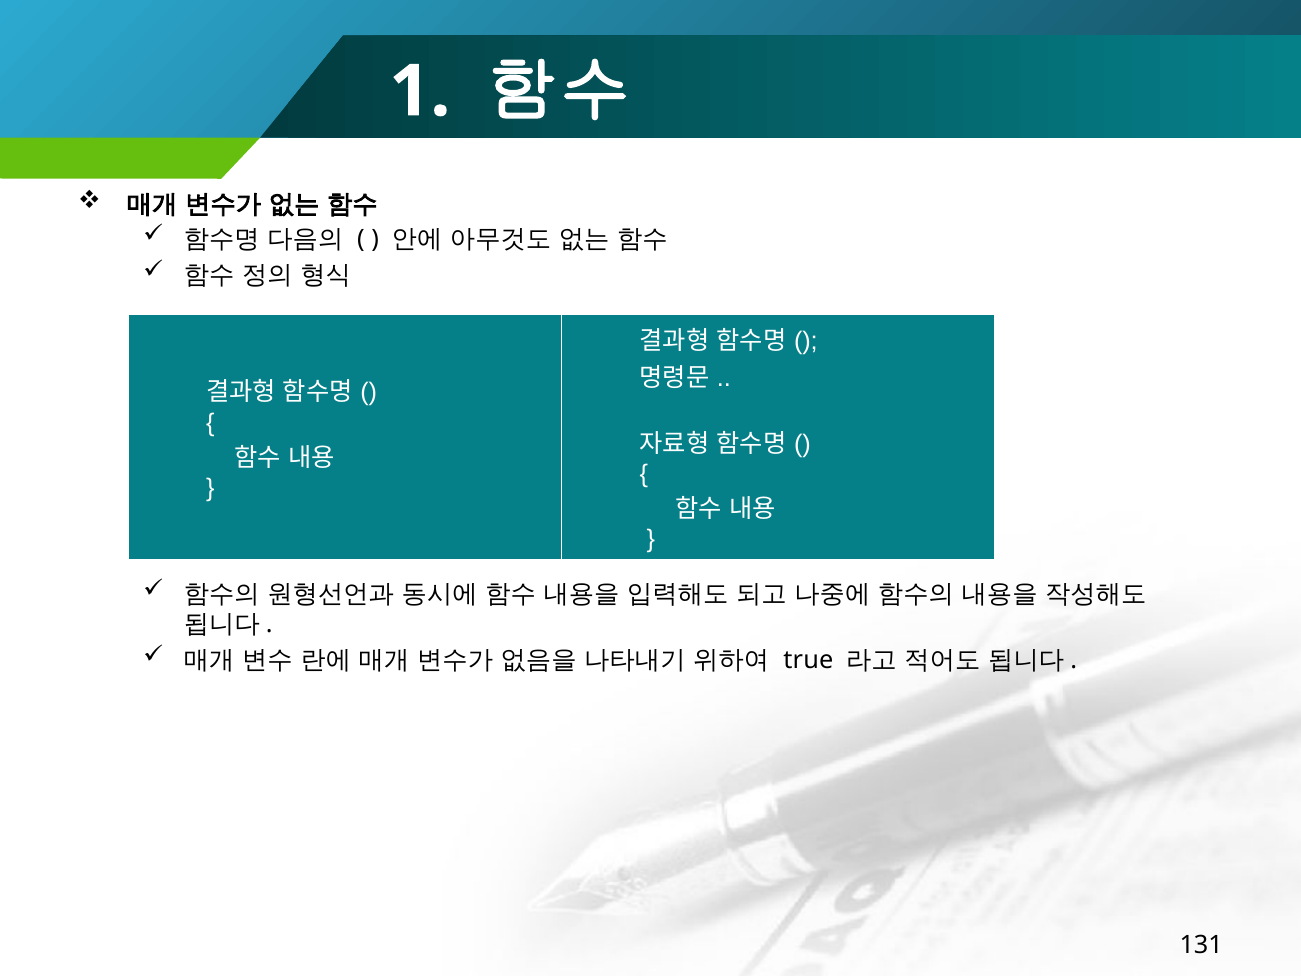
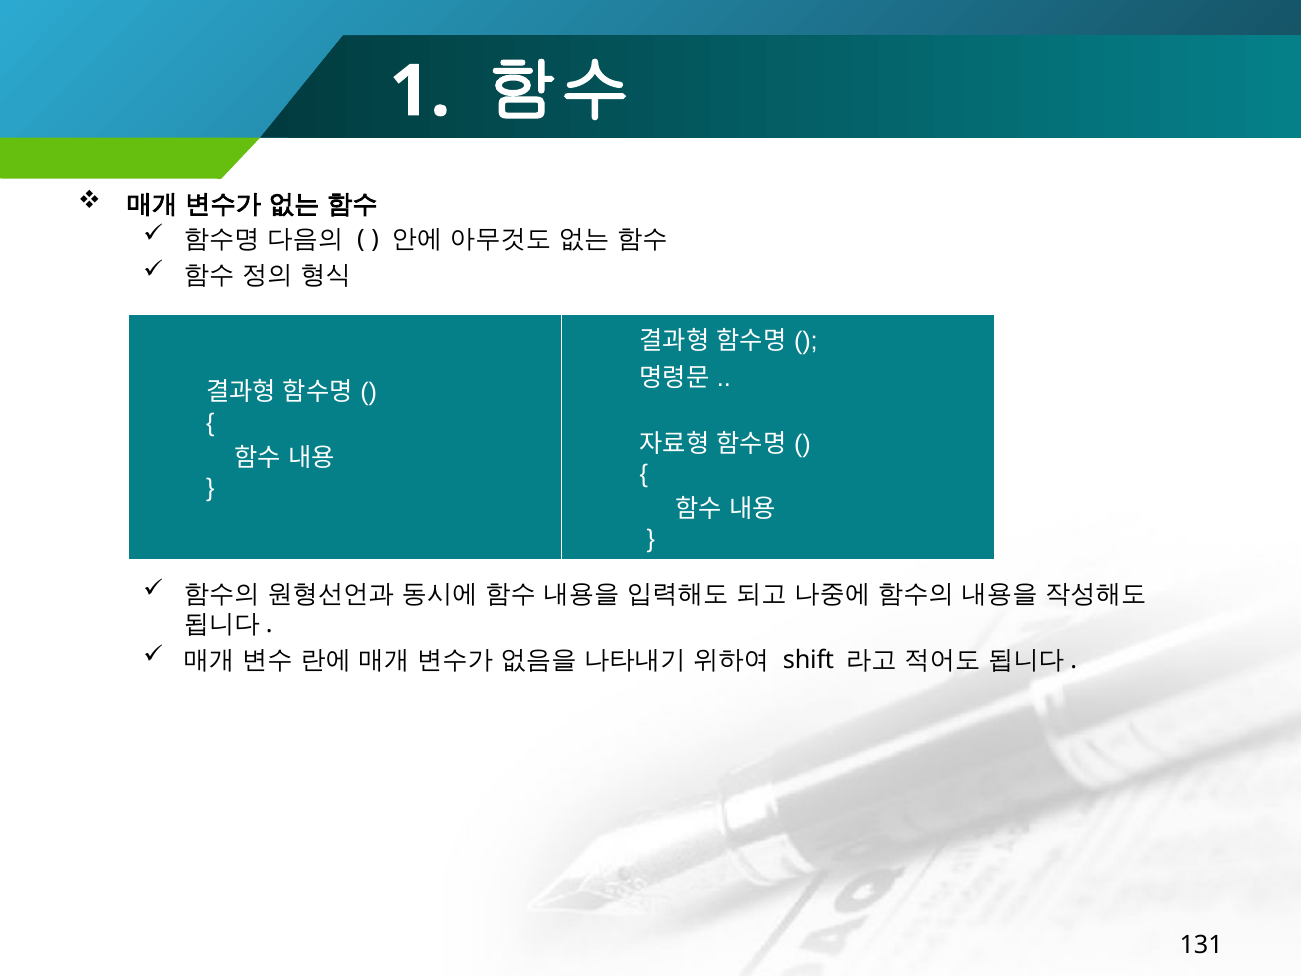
true: true -> shift (809, 660)
